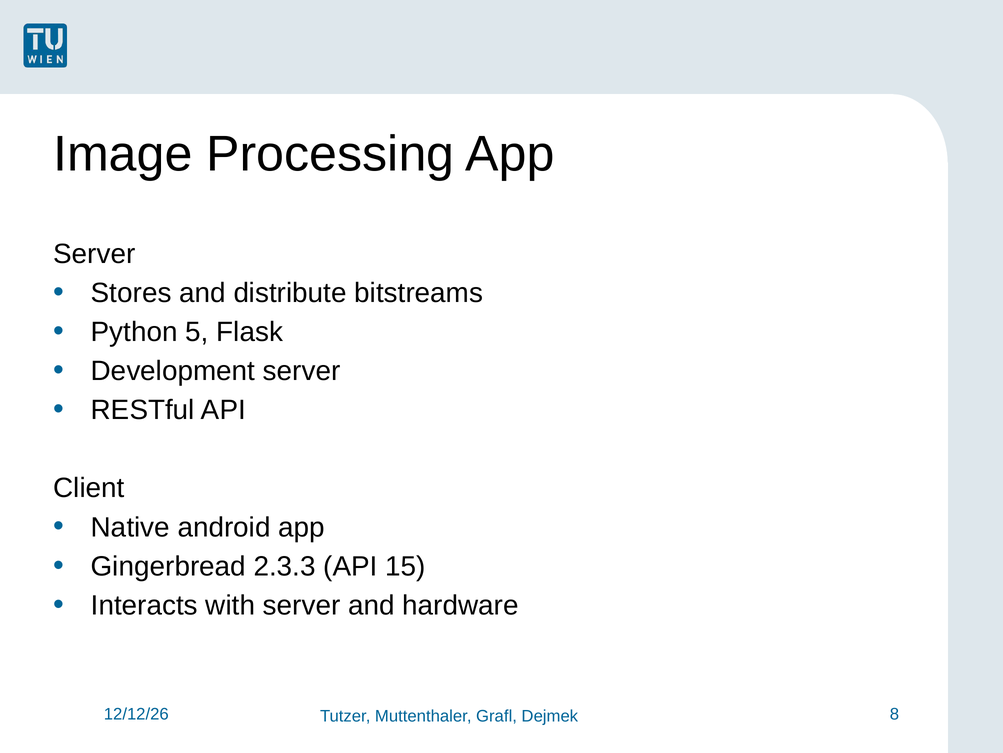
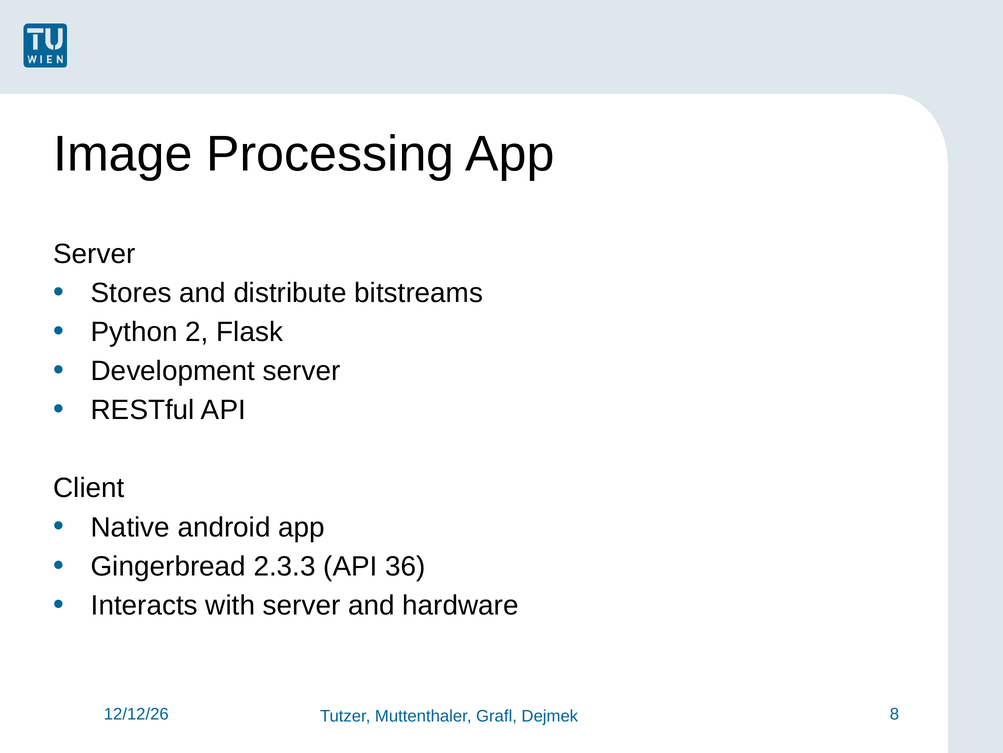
5: 5 -> 2 (197, 332)
15: 15 -> 36 (405, 566)
